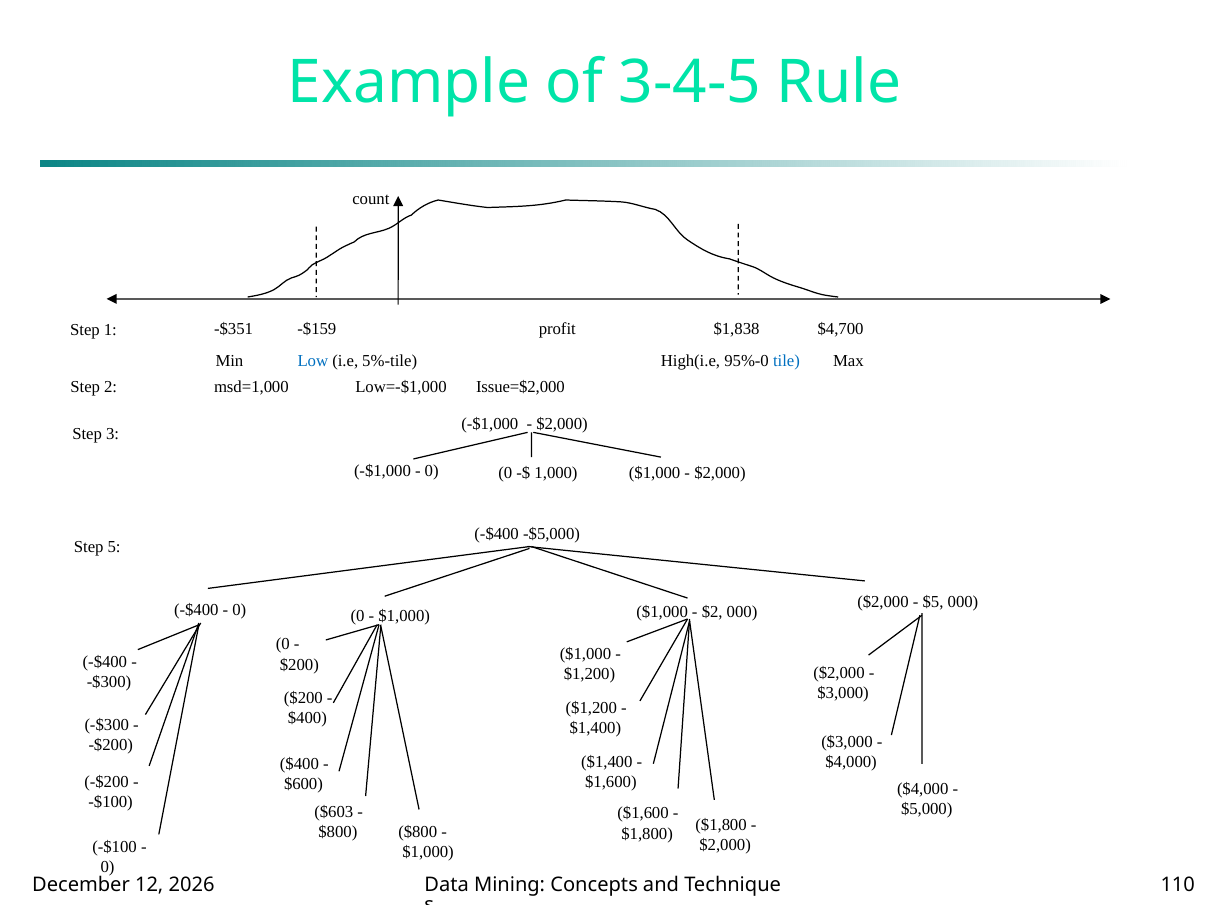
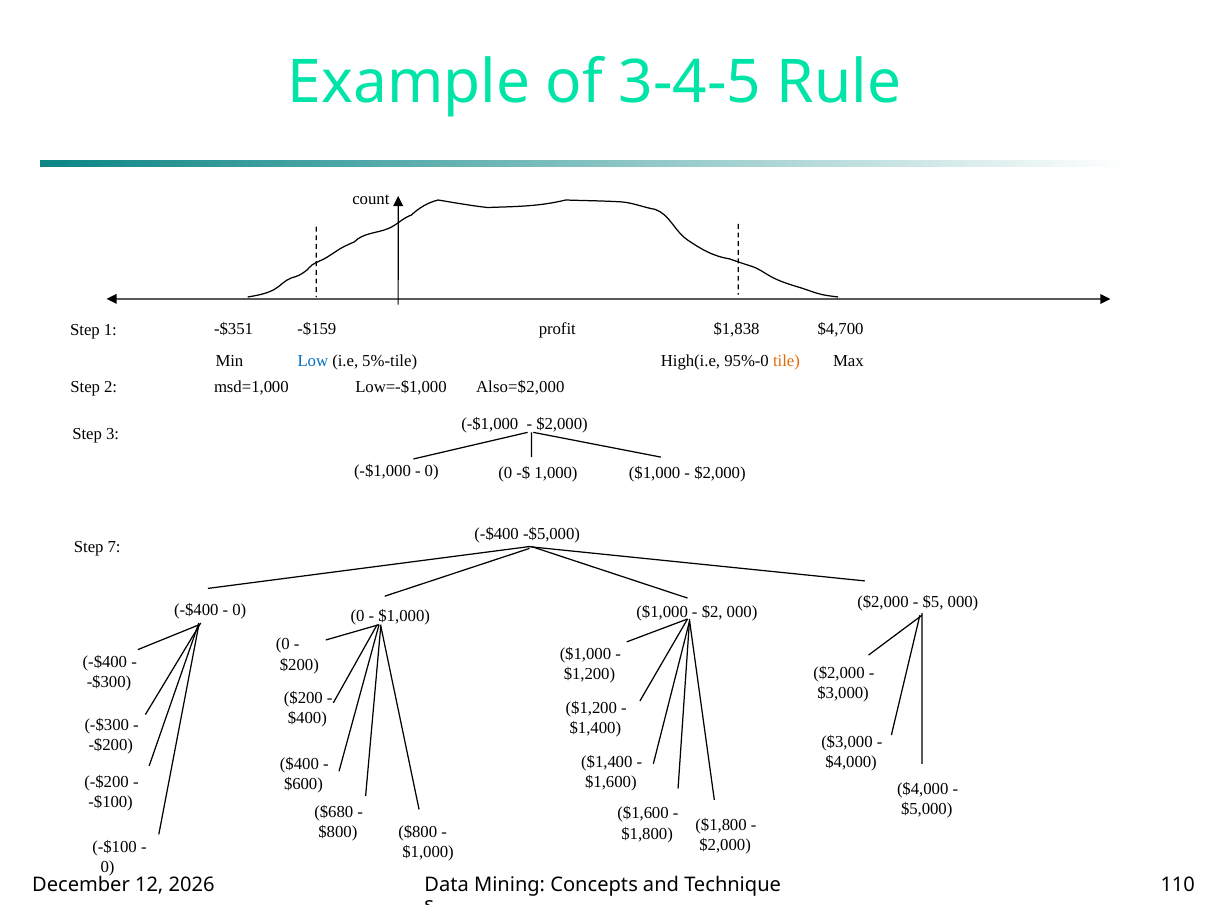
tile colour: blue -> orange (787, 361)
Issue=$2,000: Issue=$2,000 -> Also=$2,000 (520, 387)
5: 5 -> 7 (114, 547)
$603: $603 -> $680 (334, 812)
